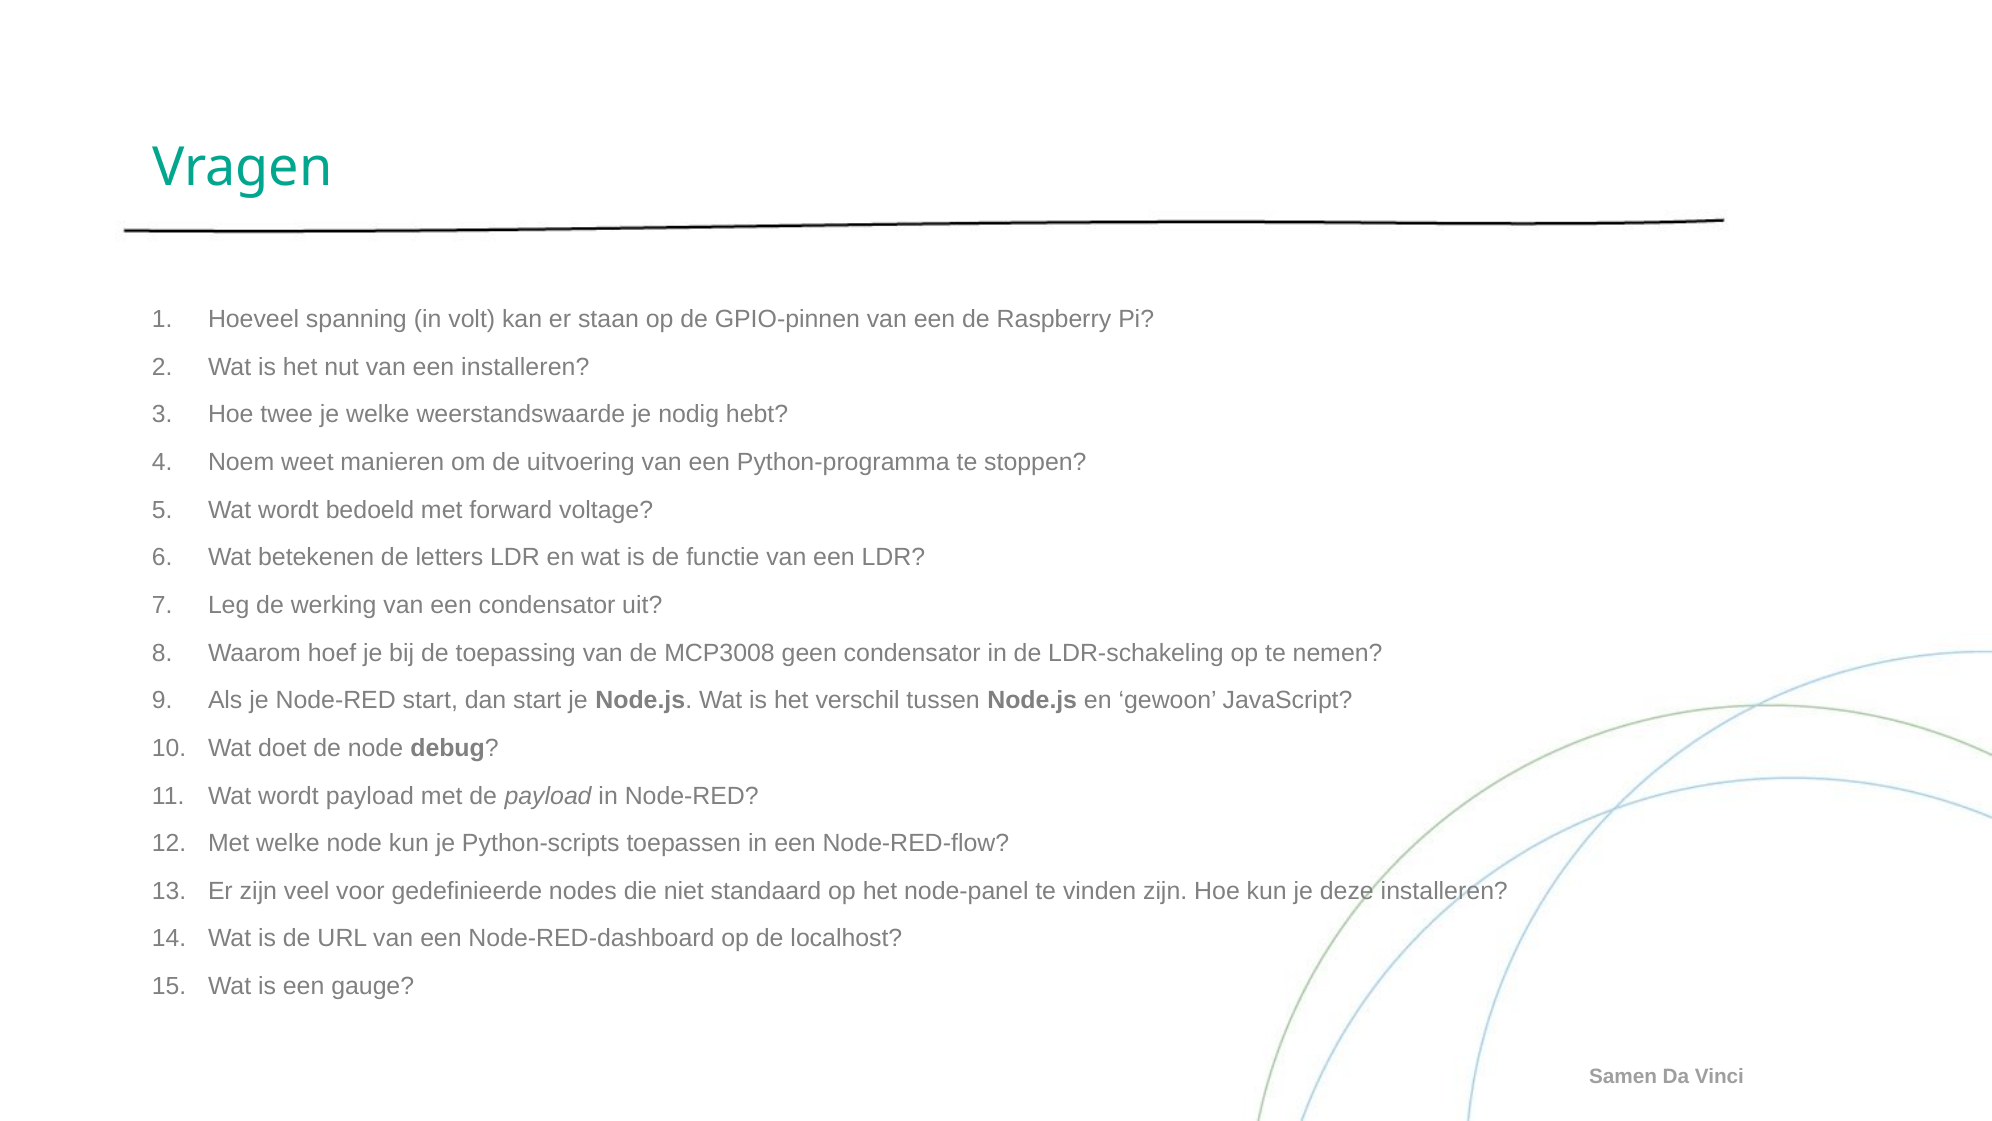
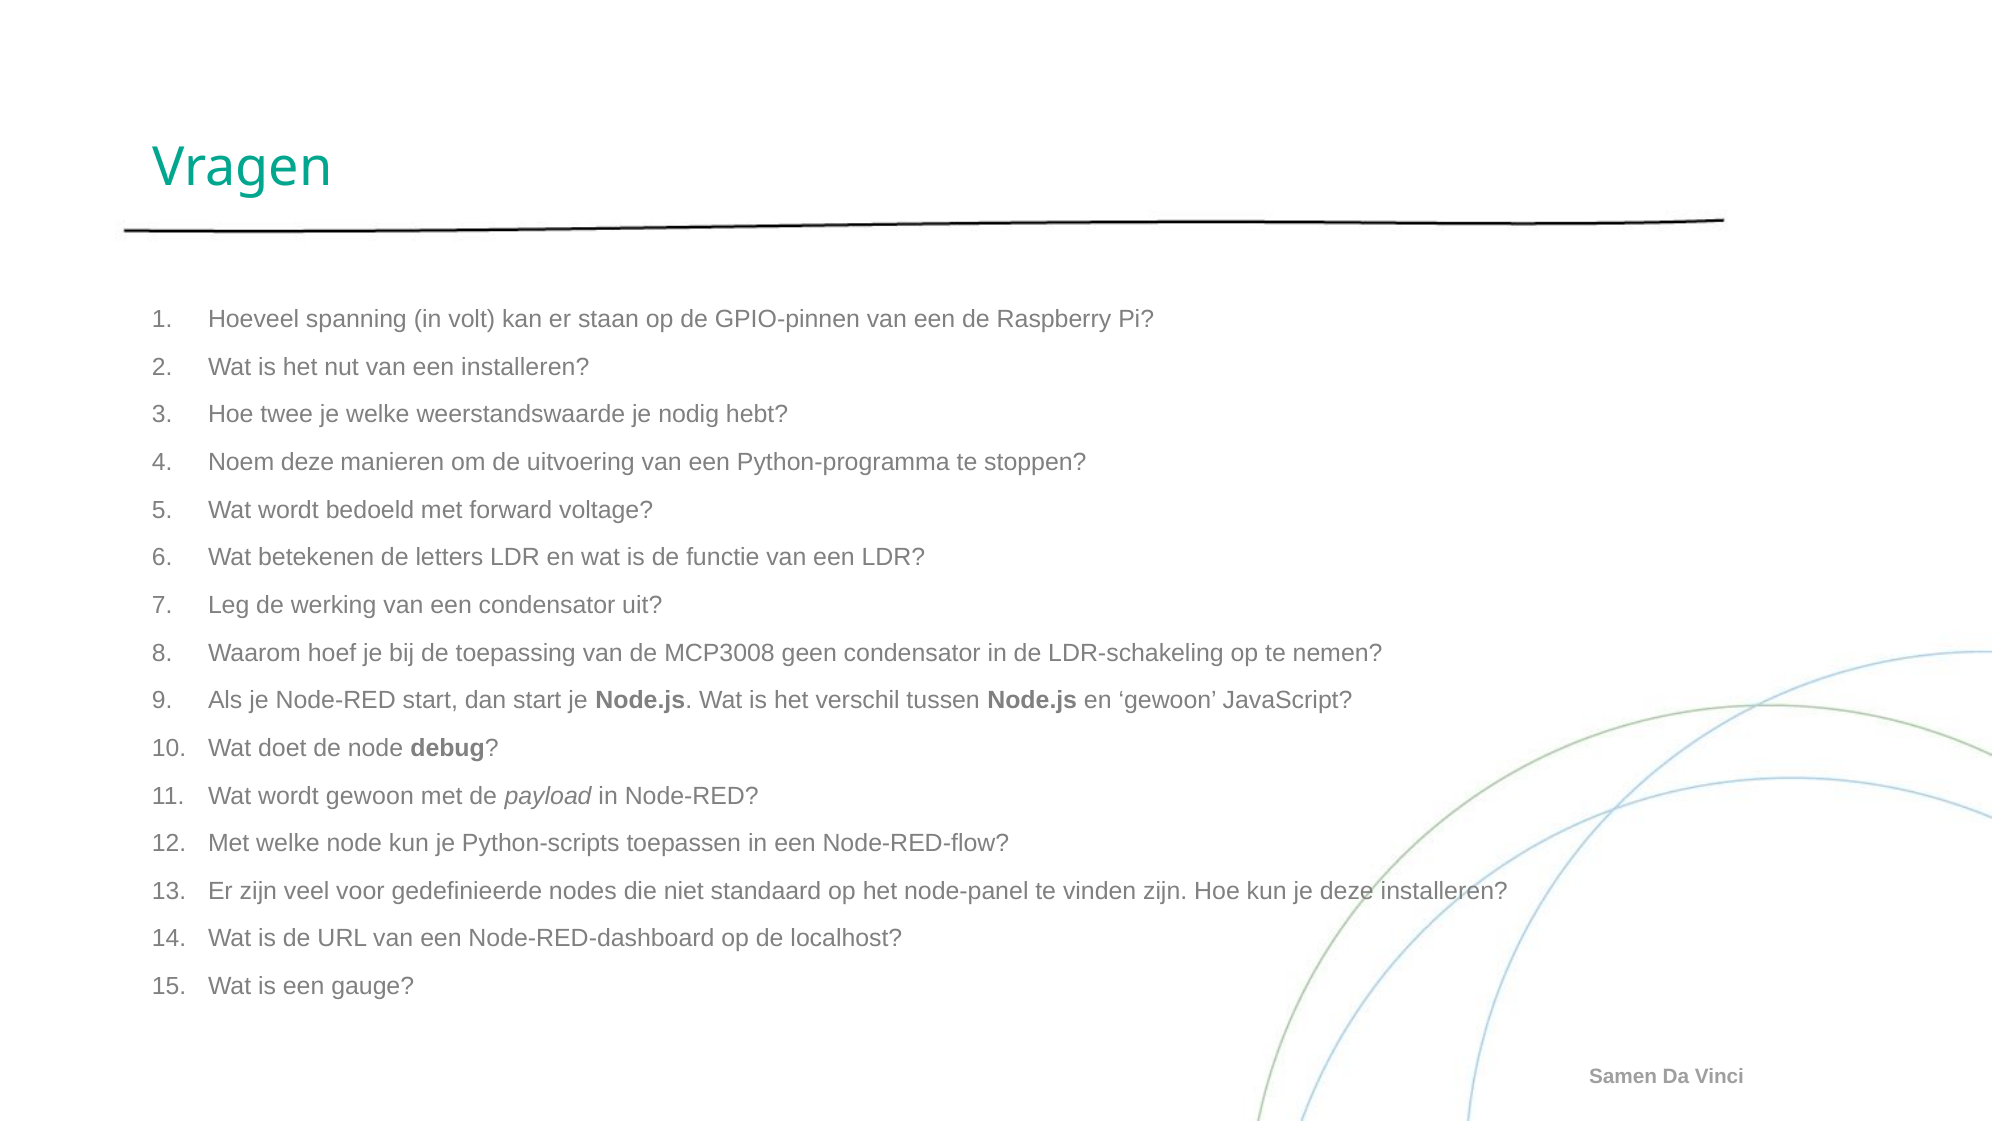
Noem weet: weet -> deze (308, 462)
wordt payload: payload -> gewoon (370, 795)
